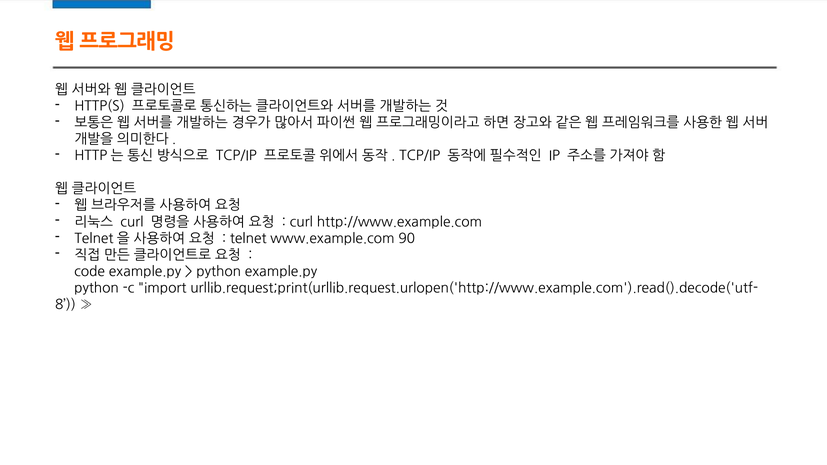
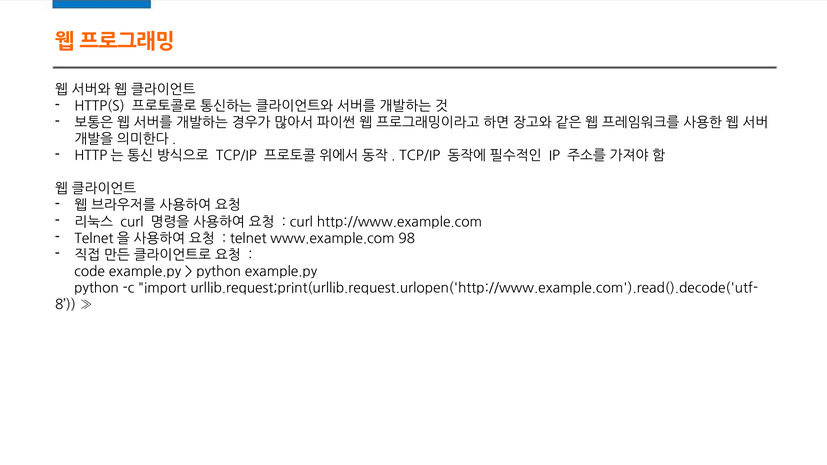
90: 90 -> 98 (407, 239)
